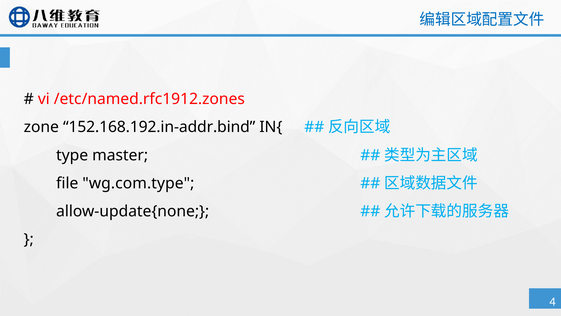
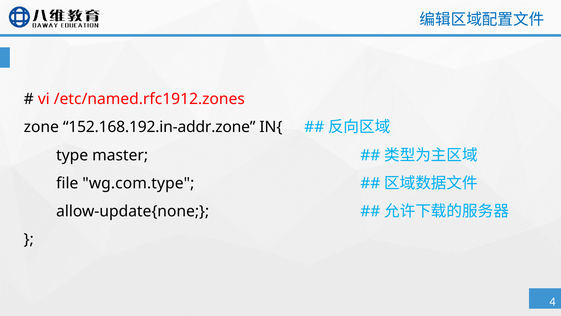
152.168.192.in-addr.bind: 152.168.192.in-addr.bind -> 152.168.192.in-addr.zone (159, 127)
